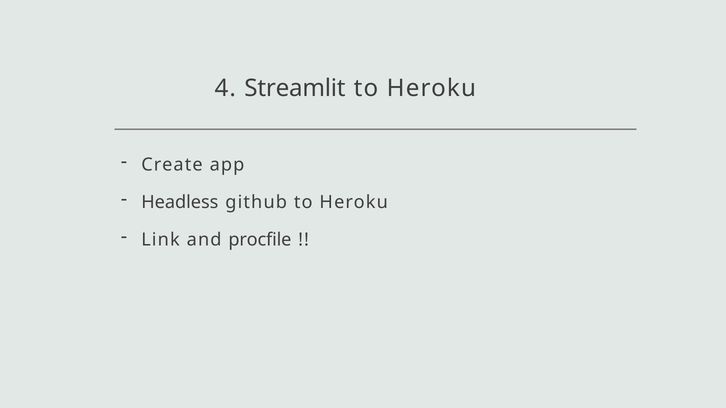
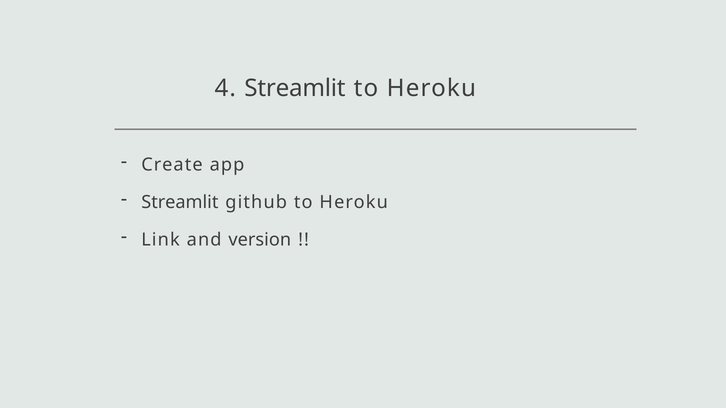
Headless: Headless -> Streamlit (180, 203)
procfile: procfile -> version (260, 240)
